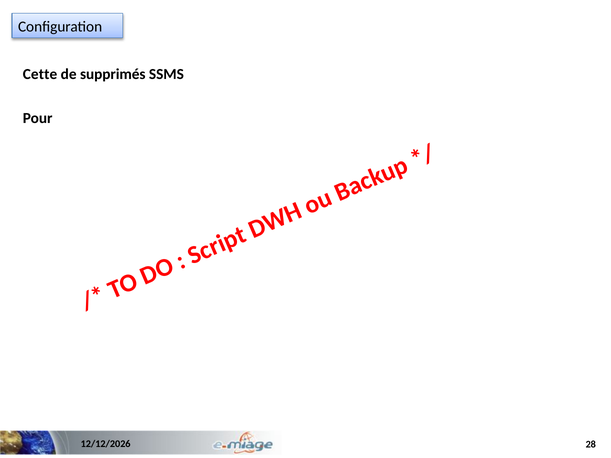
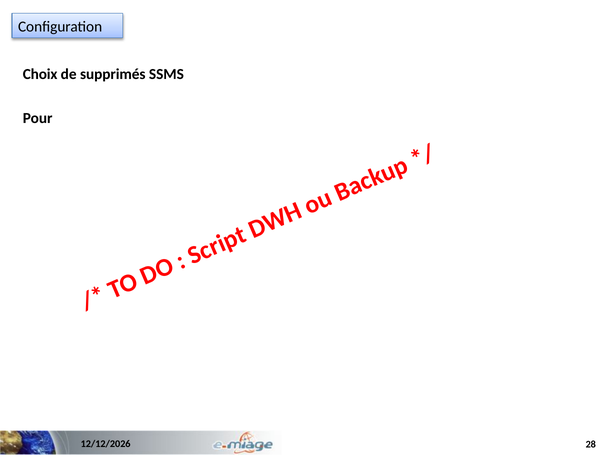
Cette: Cette -> Choix (40, 74)
